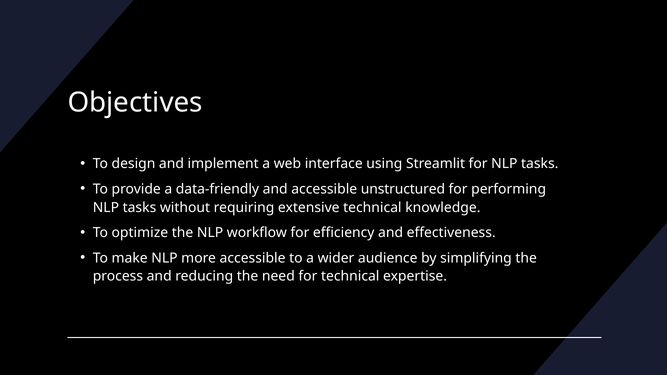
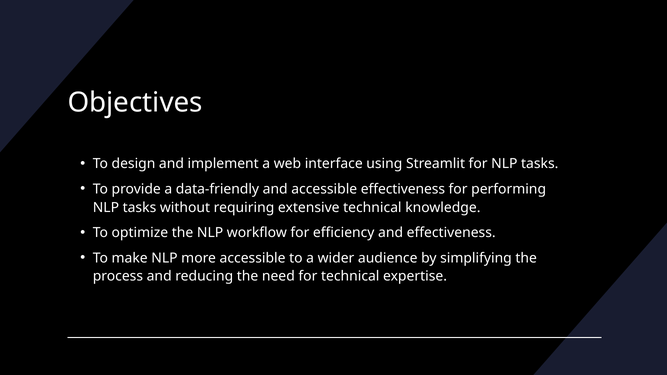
accessible unstructured: unstructured -> effectiveness (403, 189)
